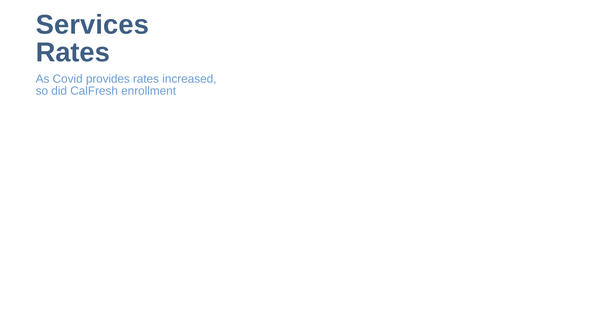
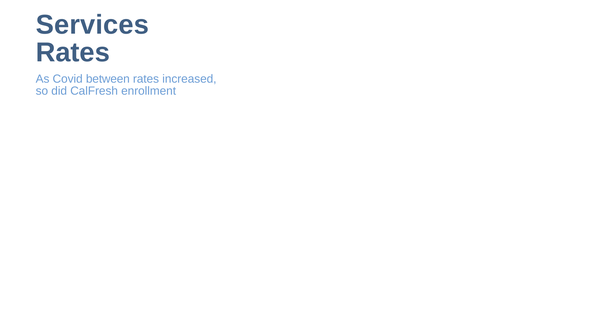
provides: provides -> between (108, 79)
